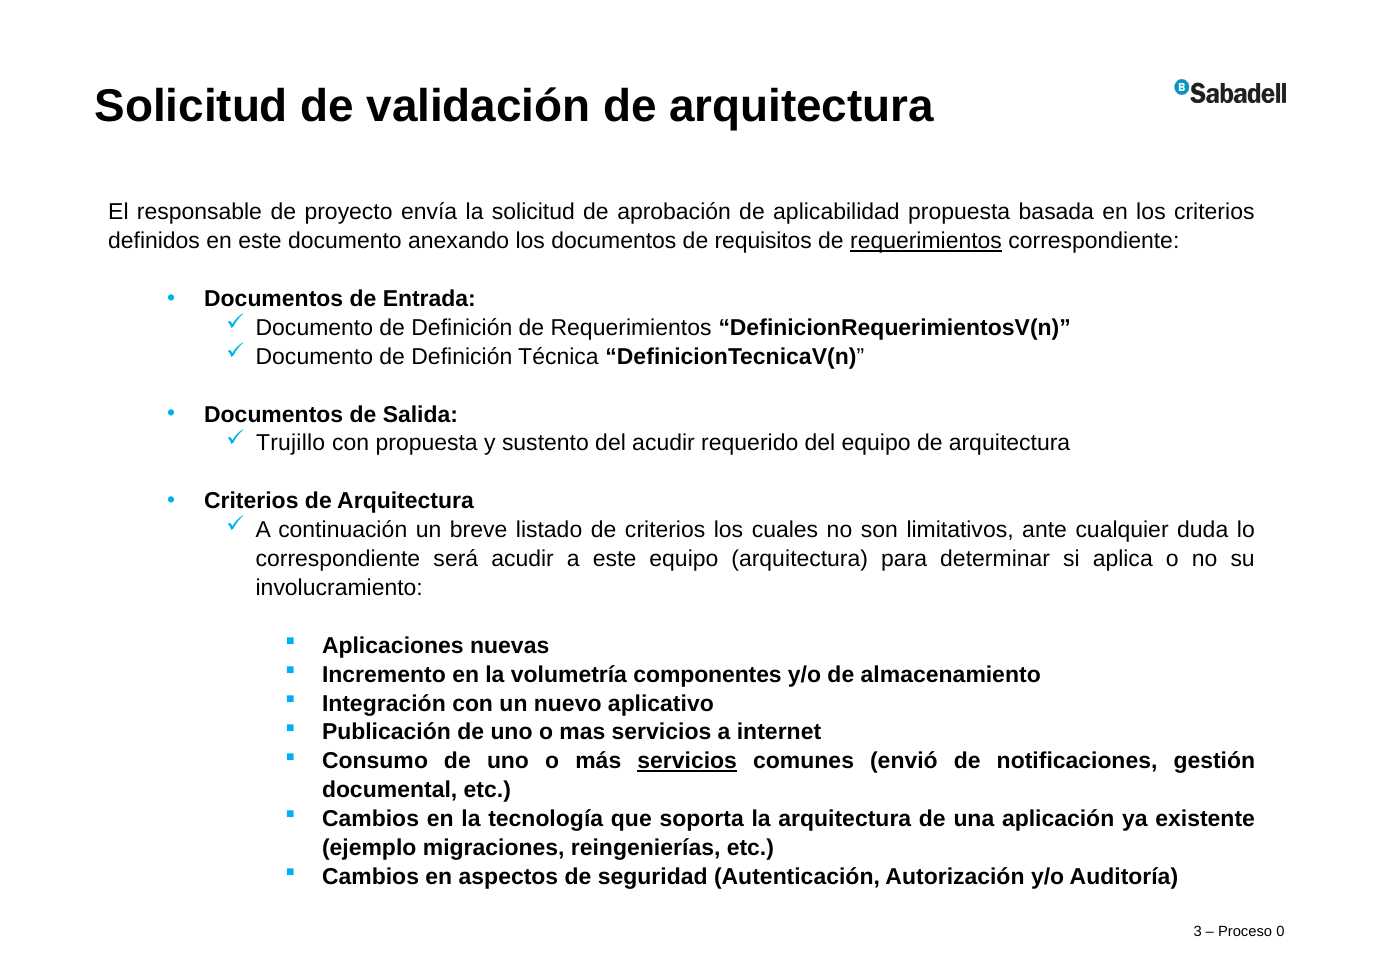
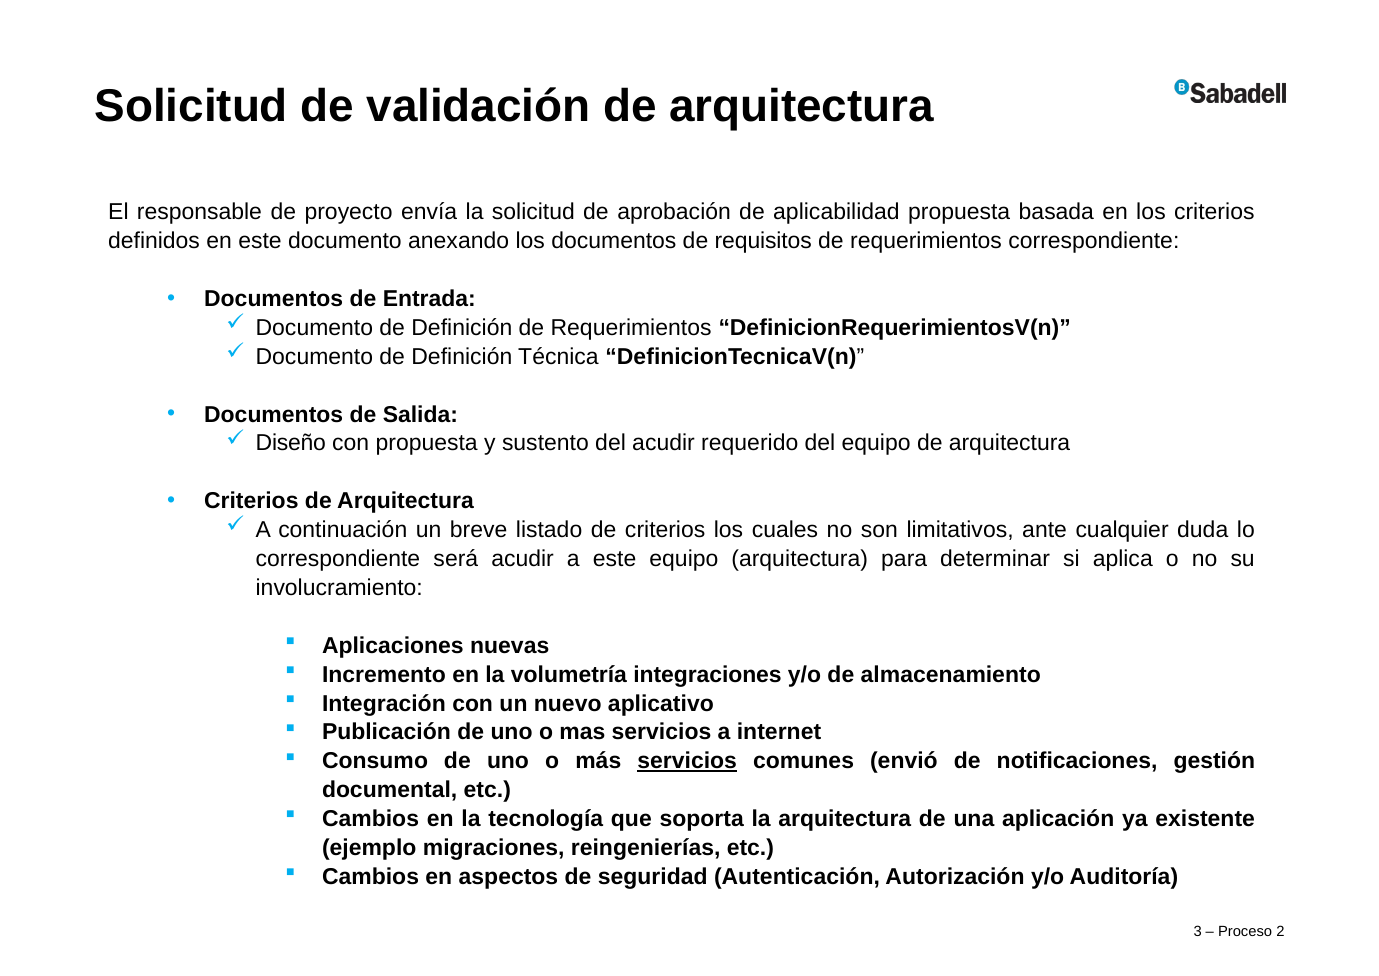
requerimientos underline: present -> none (926, 241)
Trujillo: Trujillo -> Diseño (291, 443)
componentes: componentes -> integraciones (708, 674)
0: 0 -> 2 (1280, 931)
